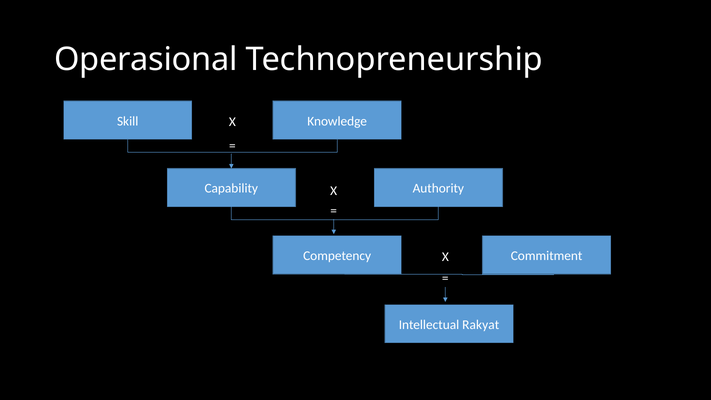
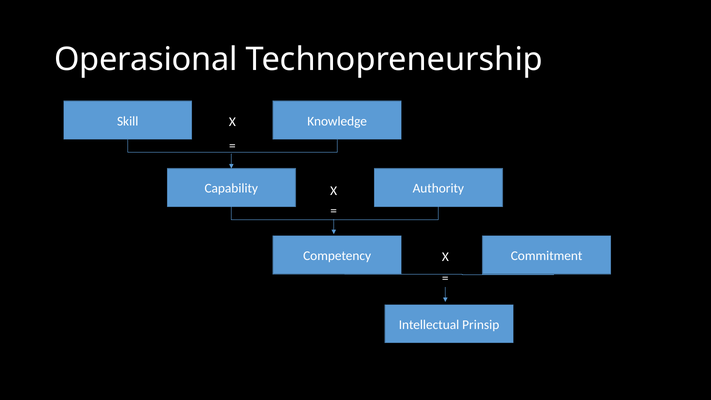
Rakyat: Rakyat -> Prinsip (481, 325)
